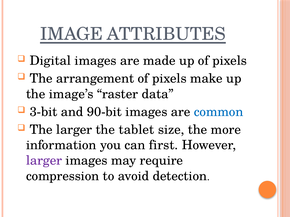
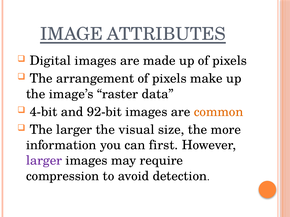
3-bit: 3-bit -> 4-bit (43, 112)
90-bit: 90-bit -> 92-bit (104, 112)
common colour: blue -> orange (219, 112)
tablet: tablet -> visual (136, 130)
